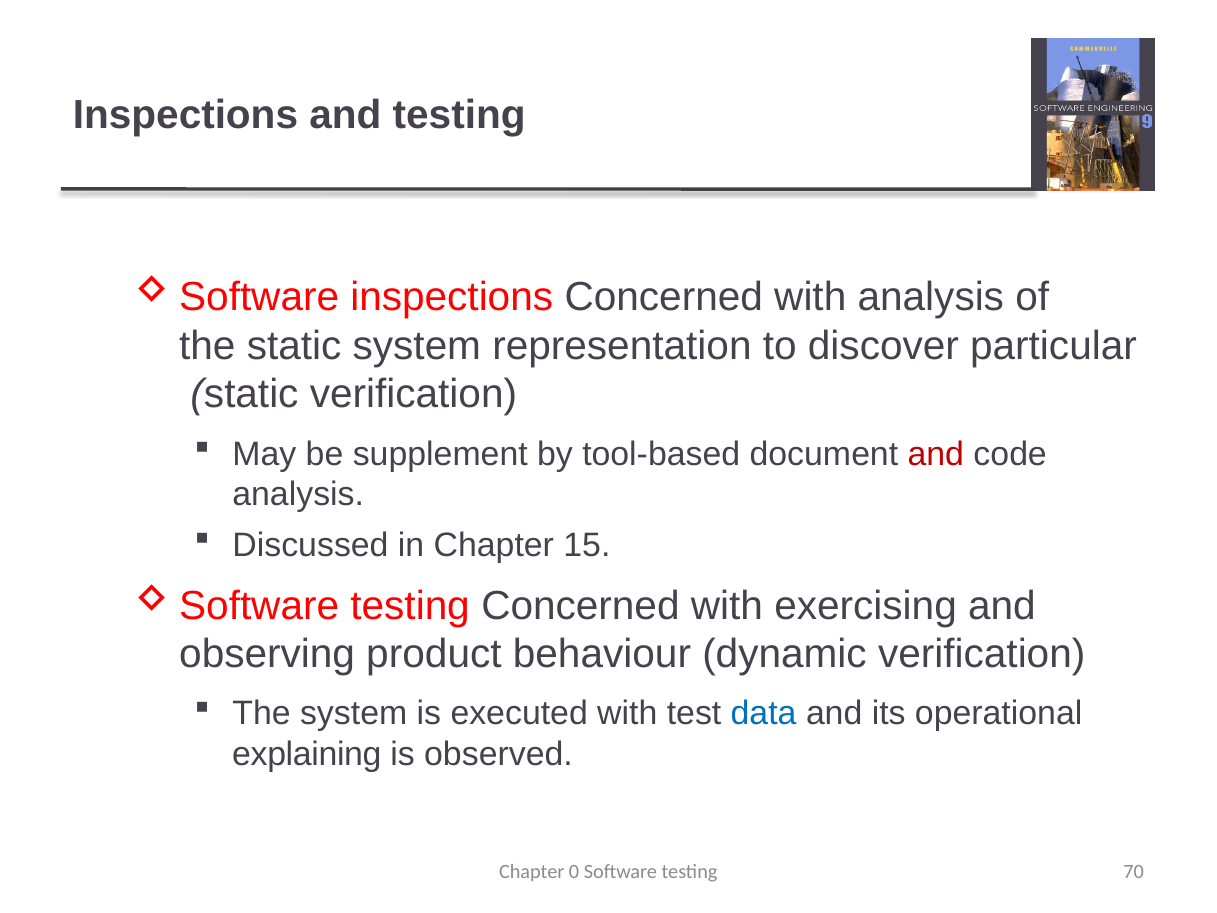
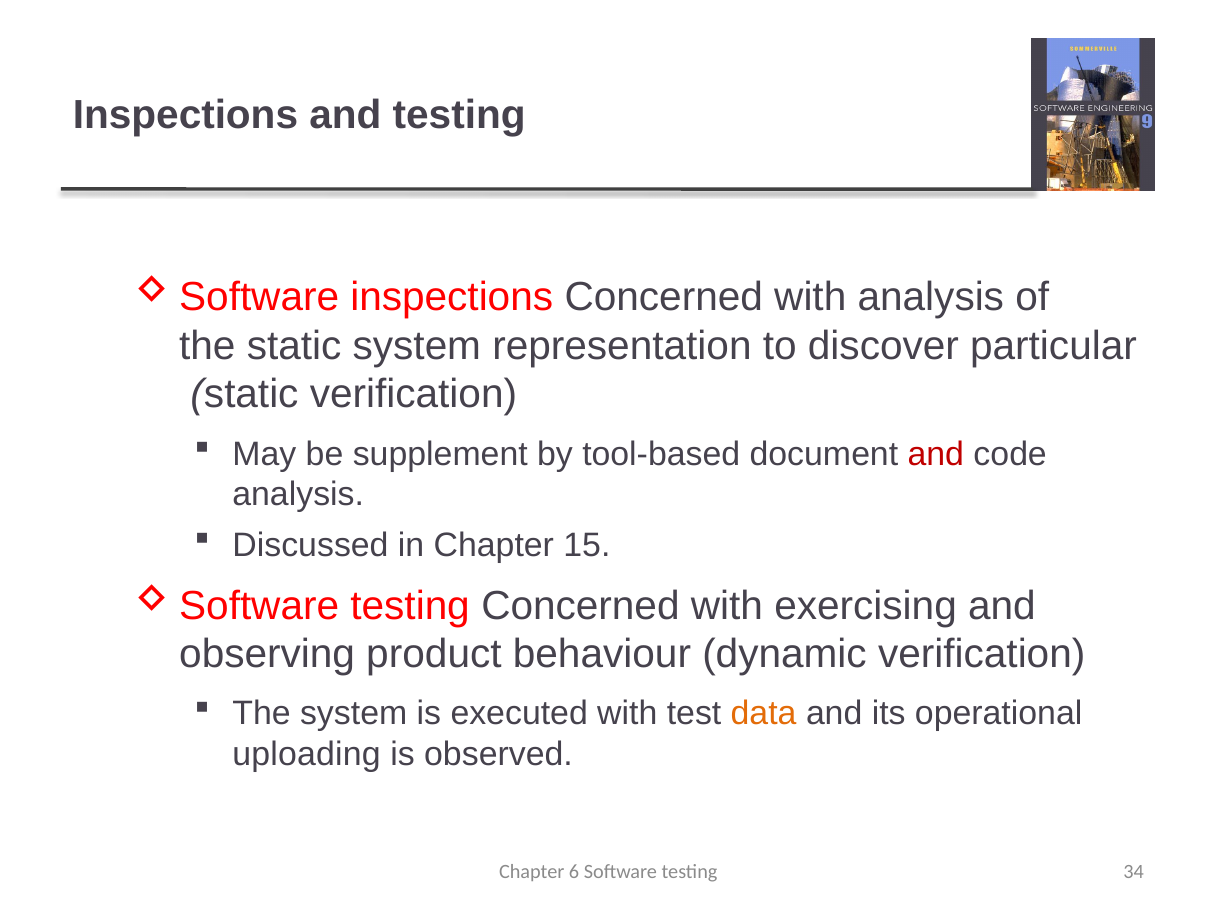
data colour: blue -> orange (764, 714)
explaining: explaining -> uploading (307, 754)
0: 0 -> 6 (574, 871)
70: 70 -> 34 (1134, 871)
